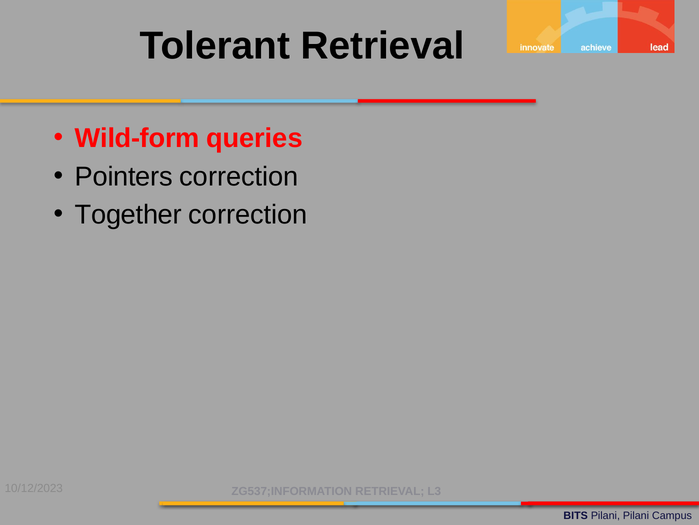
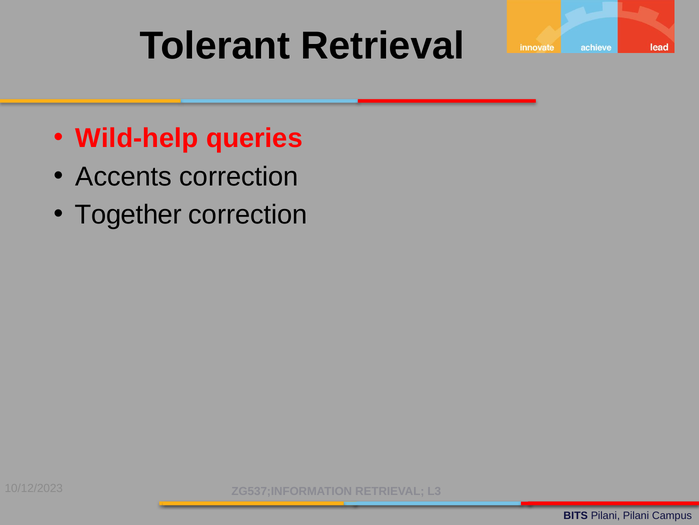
Wild-form: Wild-form -> Wild-help (137, 138)
Pointers: Pointers -> Accents (124, 176)
